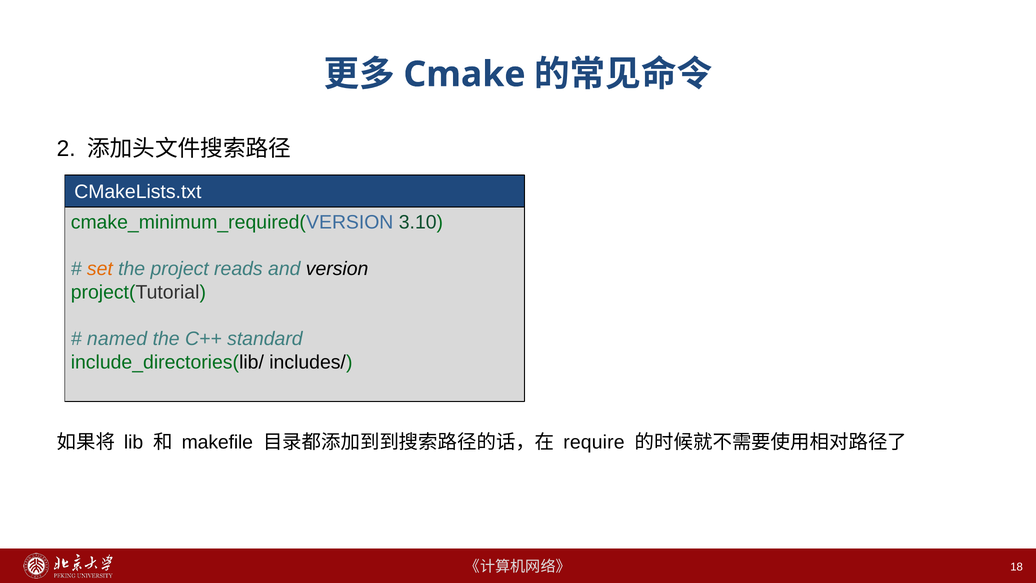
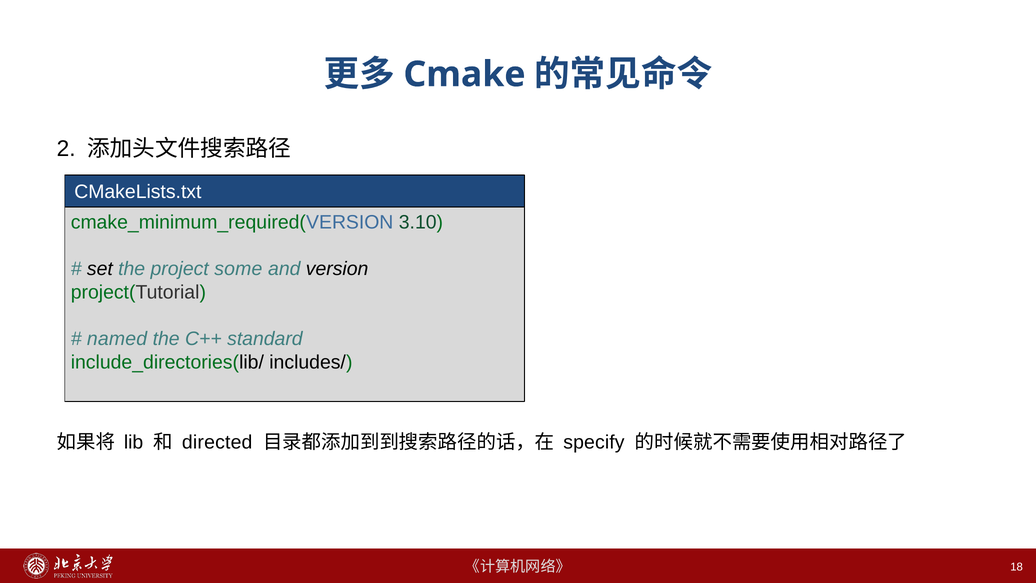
set colour: orange -> black (100, 269)
reads: reads -> some (238, 269)
makefile: makefile -> directed (217, 442)
require: require -> specify (594, 442)
